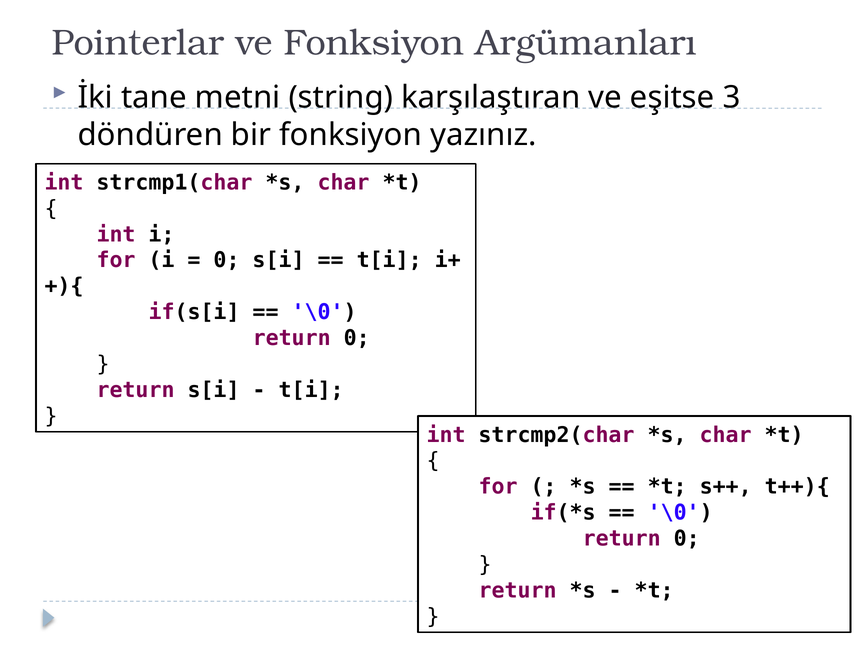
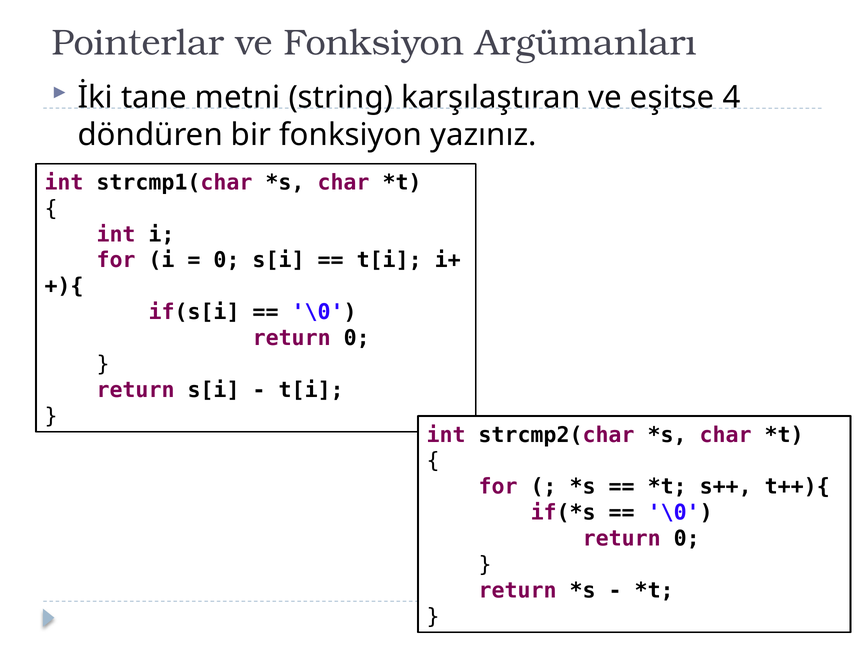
3: 3 -> 4 (732, 97)
